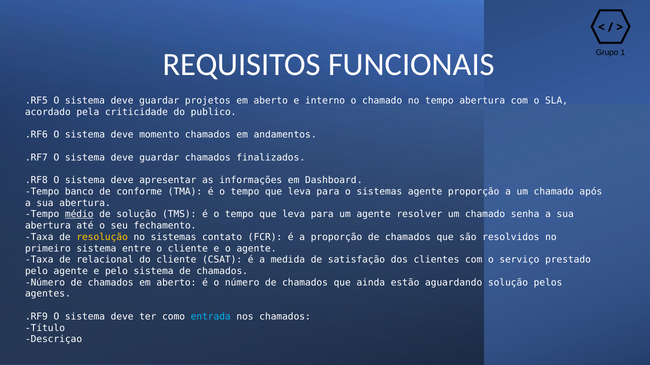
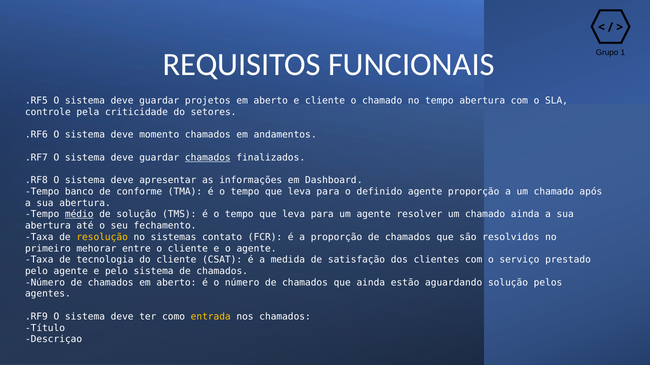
e interno: interno -> cliente (325, 101)
acordado: acordado -> controle (48, 112)
publico: publico -> setores (214, 112)
chamados underline: none -> present (208, 158)
o sistemas: sistemas -> definido (379, 192)
chamado senha: senha -> ainda (525, 215)
primeiro sistema: sistema -> mehorar (96, 249)
relacional: relacional -> tecnologia (105, 260)
entrada colour: light blue -> yellow (211, 317)
